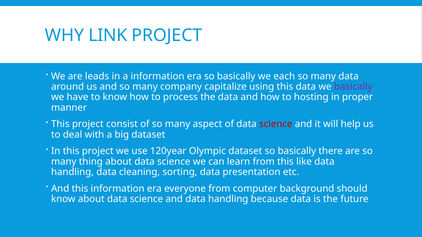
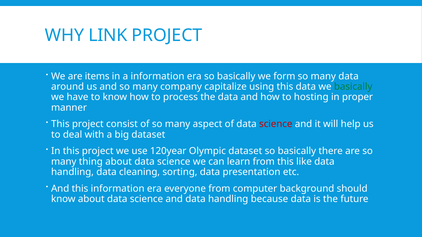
leads: leads -> items (97, 76)
each: each -> form (284, 76)
basically colour: purple -> green (353, 87)
